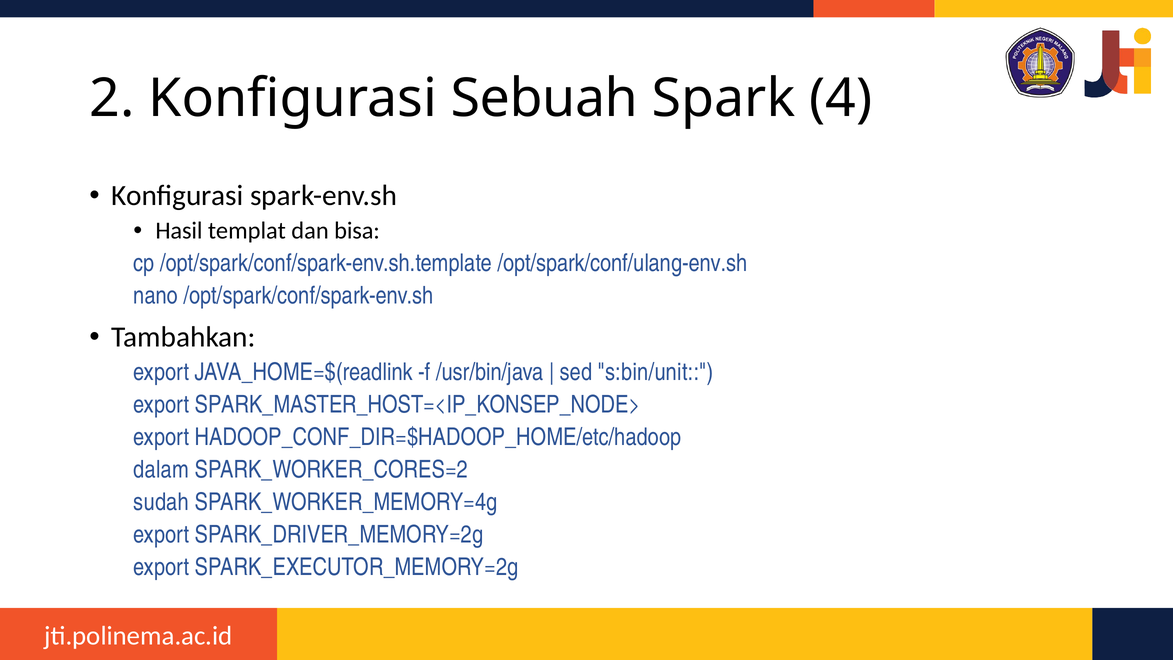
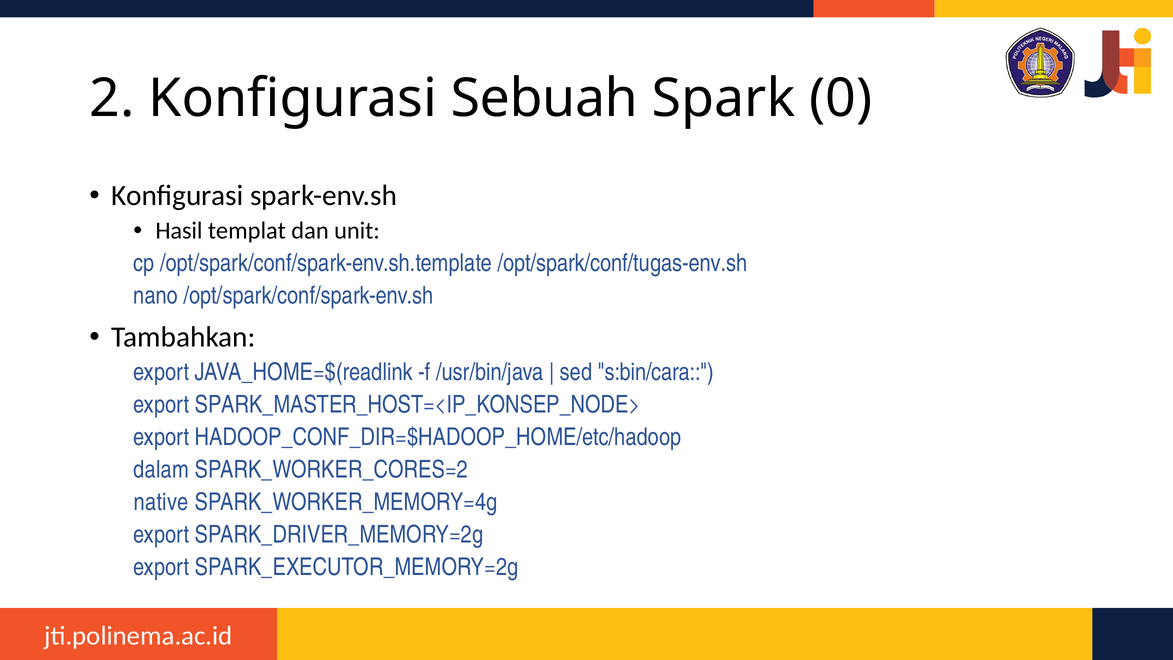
4: 4 -> 0 (841, 99)
bisa: bisa -> unit (357, 231)
/opt/spark/conf/ulang-env.sh: /opt/spark/conf/ulang-env.sh -> /opt/spark/conf/tugas-env.sh (623, 263)
s:bin/unit: s:bin/unit -> s:bin/cara (656, 372)
sudah: sudah -> native (161, 502)
